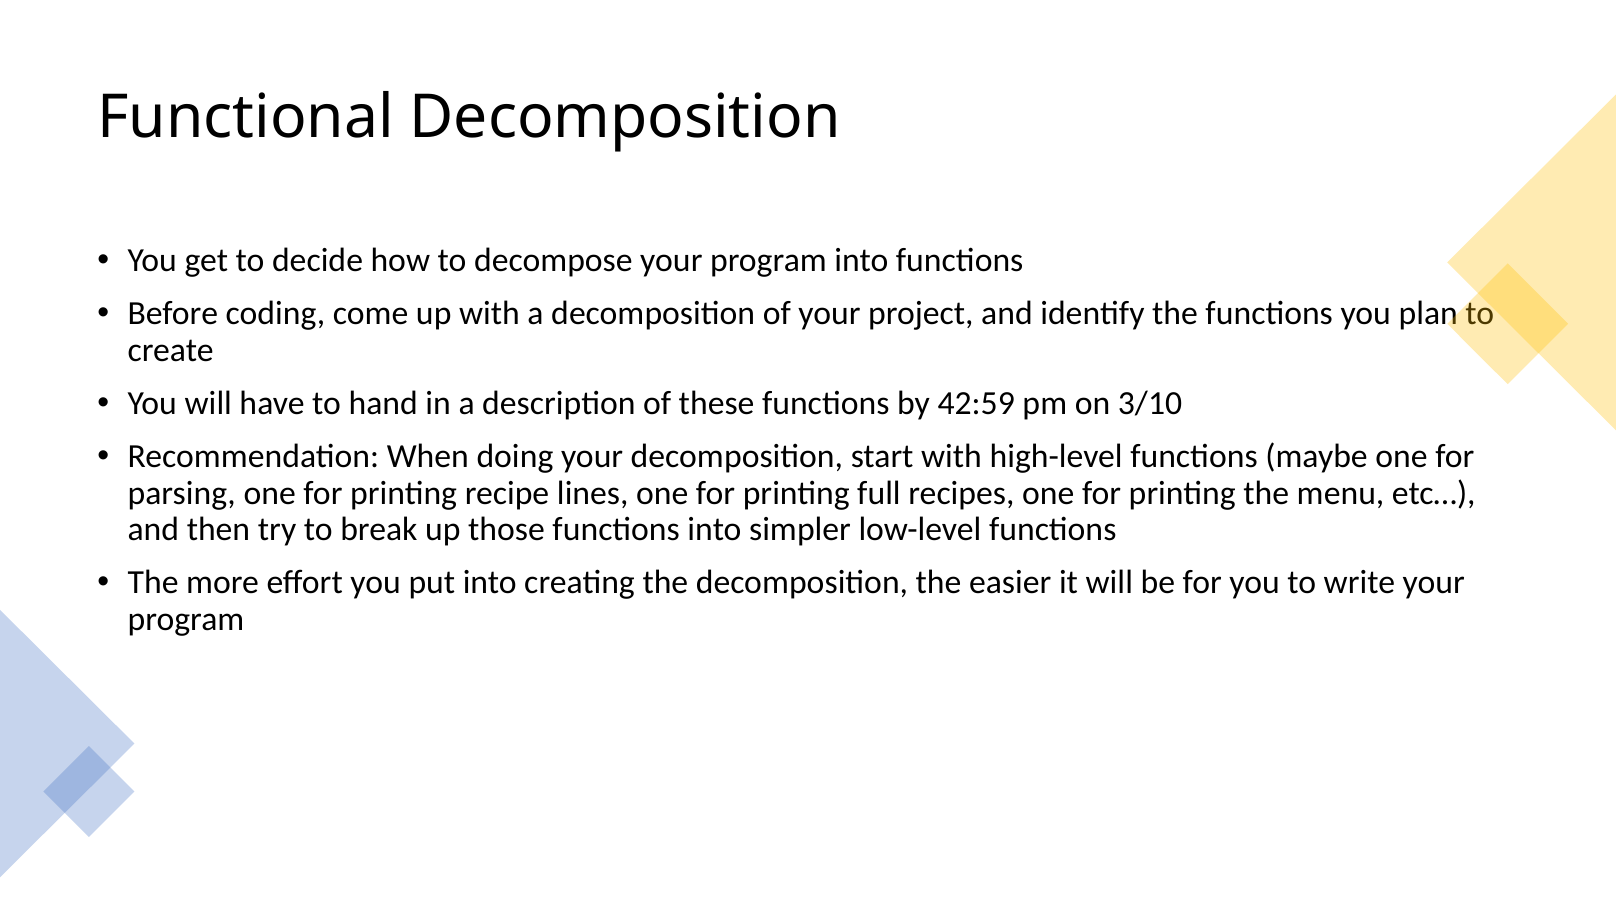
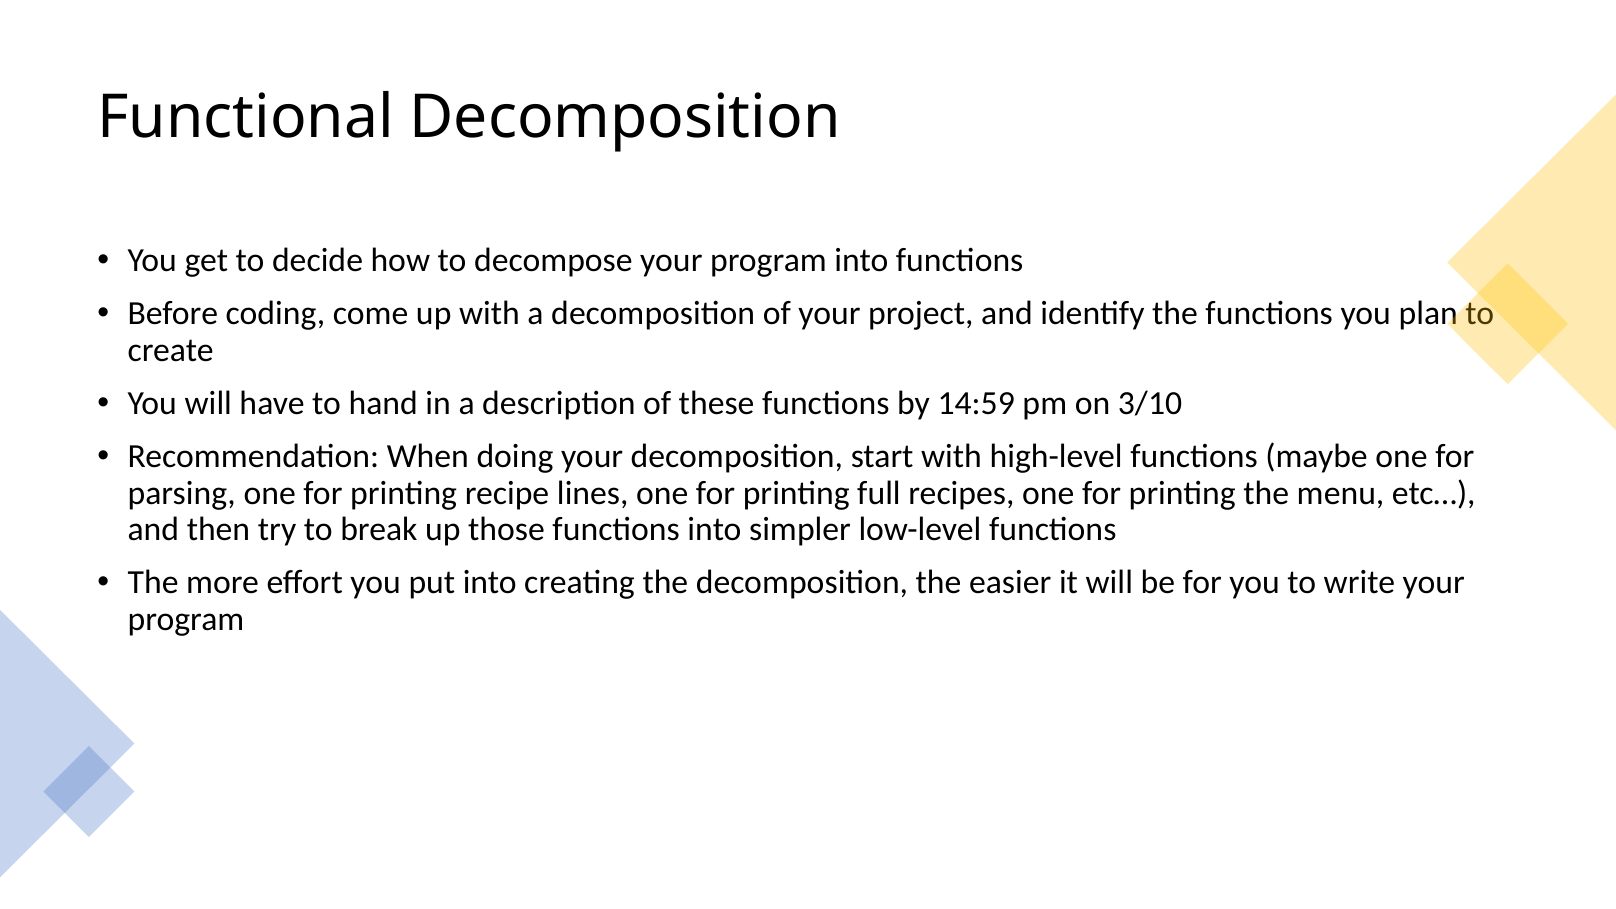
42:59: 42:59 -> 14:59 (976, 403)
